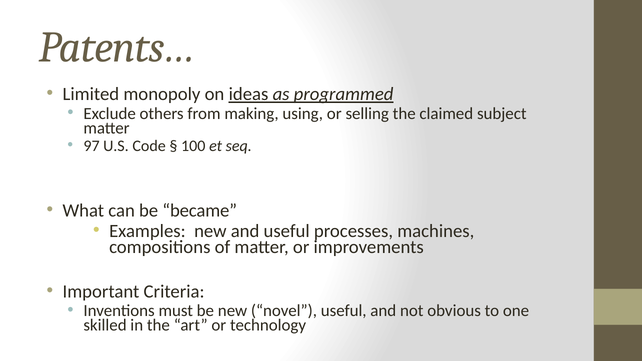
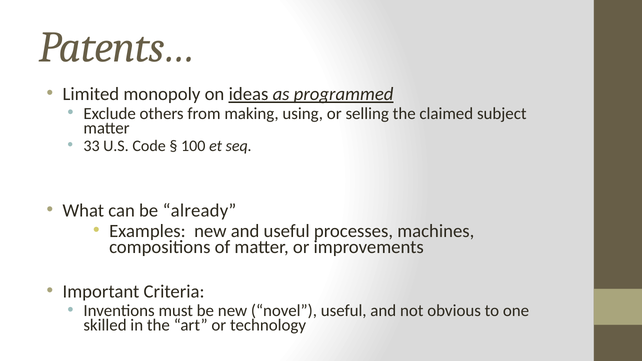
97: 97 -> 33 (92, 146)
became: became -> already (199, 211)
